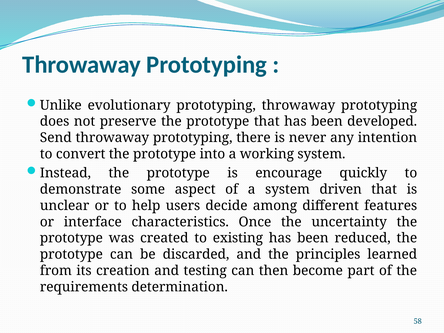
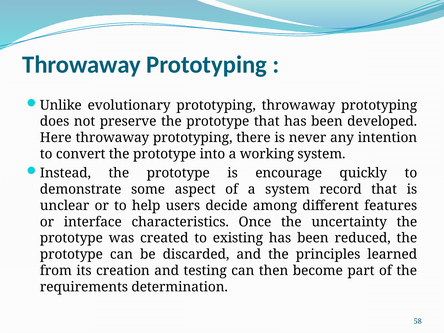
Send: Send -> Here (56, 138)
driven: driven -> record (341, 189)
